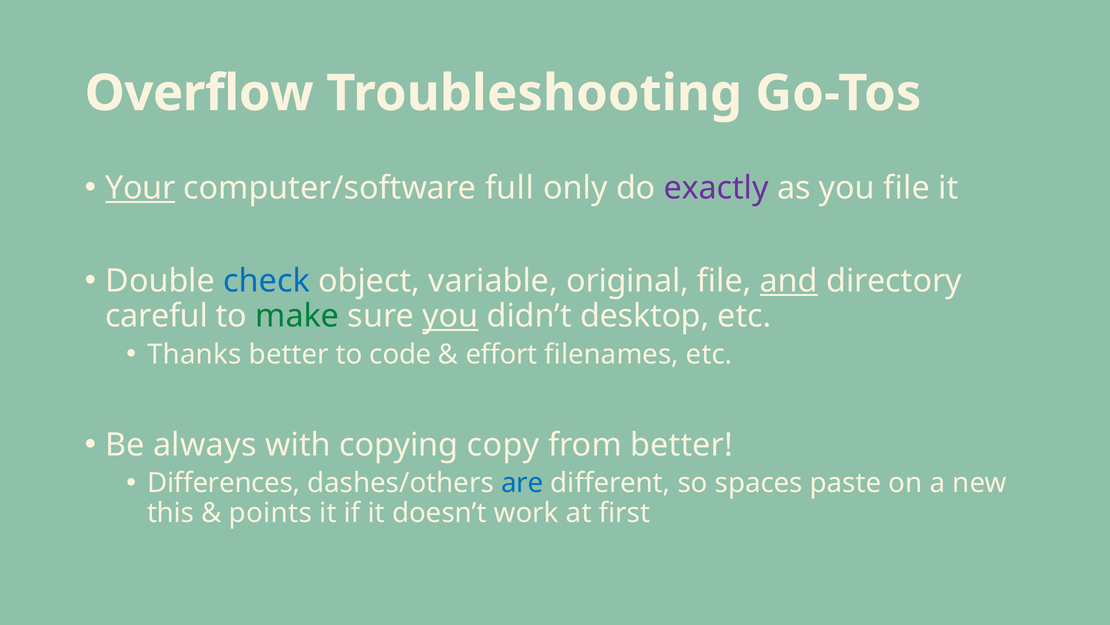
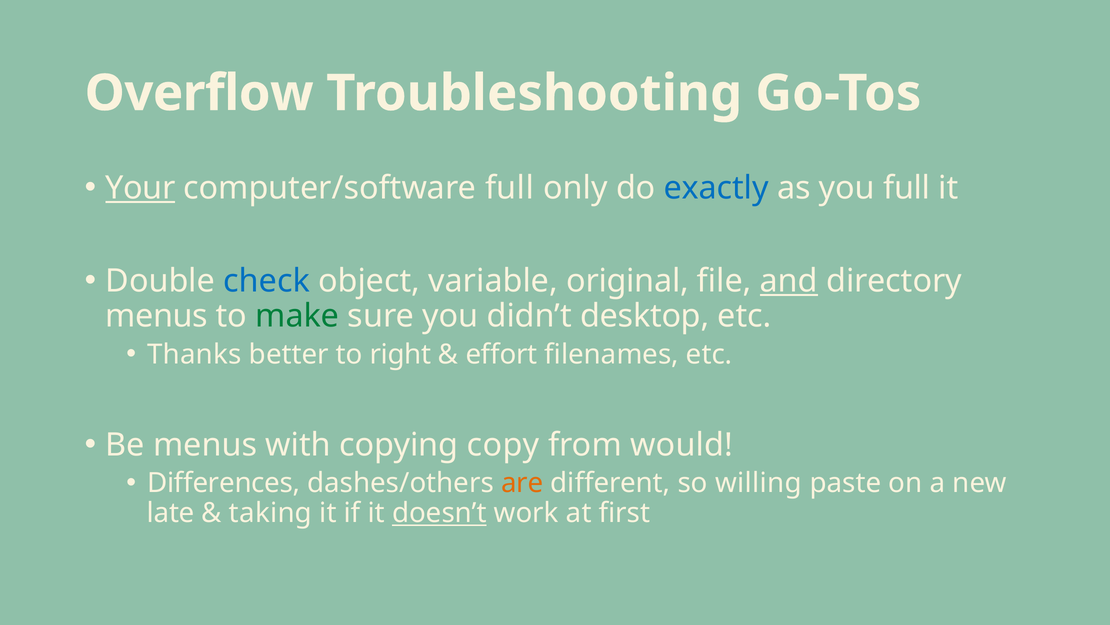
exactly colour: purple -> blue (716, 188)
you file: file -> full (907, 188)
careful: careful -> menus (157, 316)
you underline: present -> none (450, 316)
code: code -> right (400, 354)
Be always: always -> menus (205, 445)
from better: better -> would (682, 445)
are colour: blue -> orange (522, 483)
spaces: spaces -> willing (759, 483)
this: this -> late (171, 513)
points: points -> taking (270, 513)
doesn’t underline: none -> present (439, 513)
